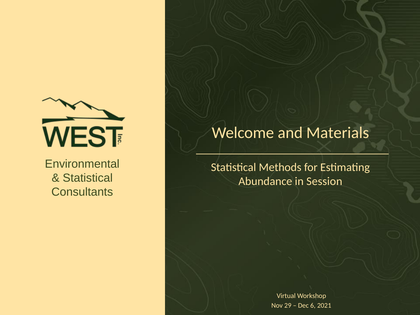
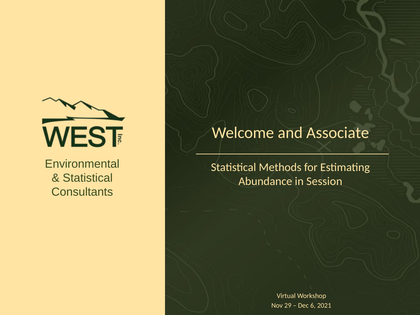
Materials: Materials -> Associate (338, 133)
